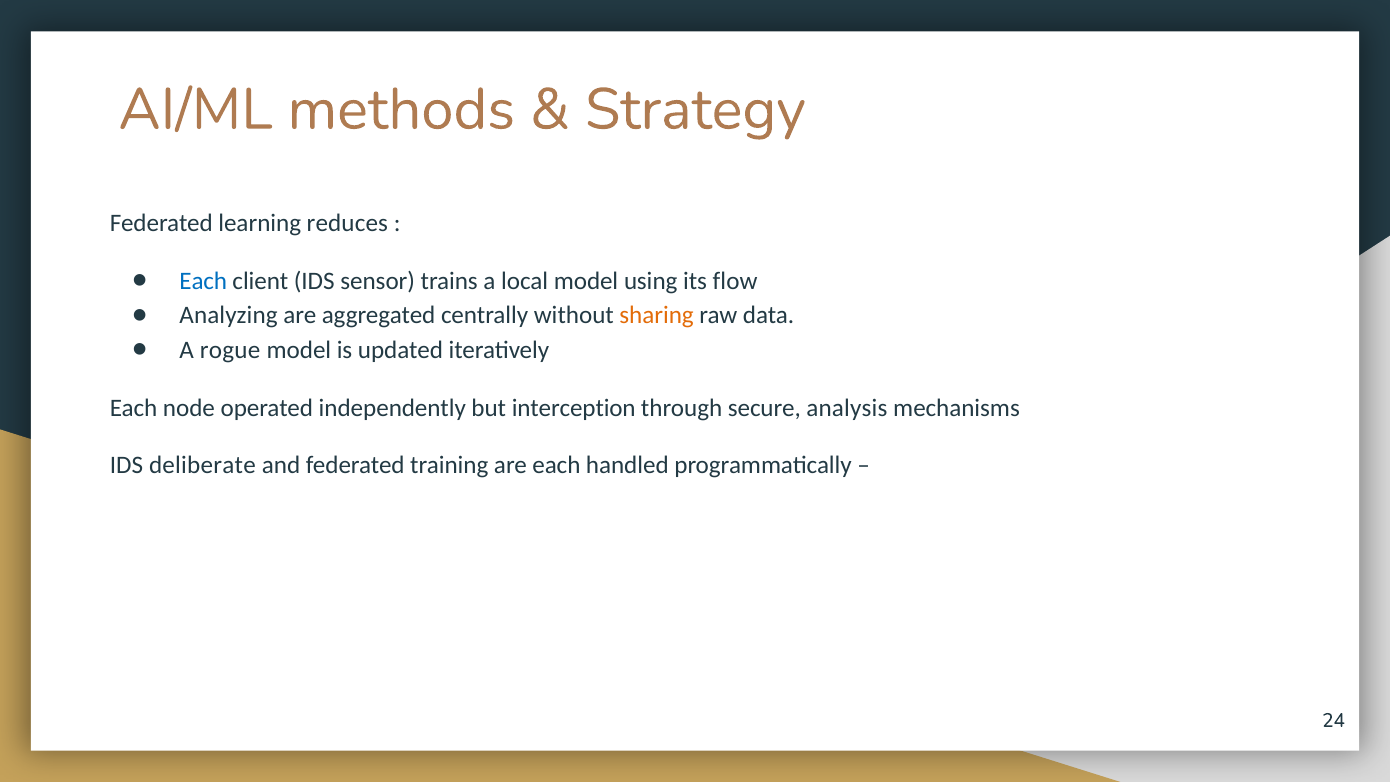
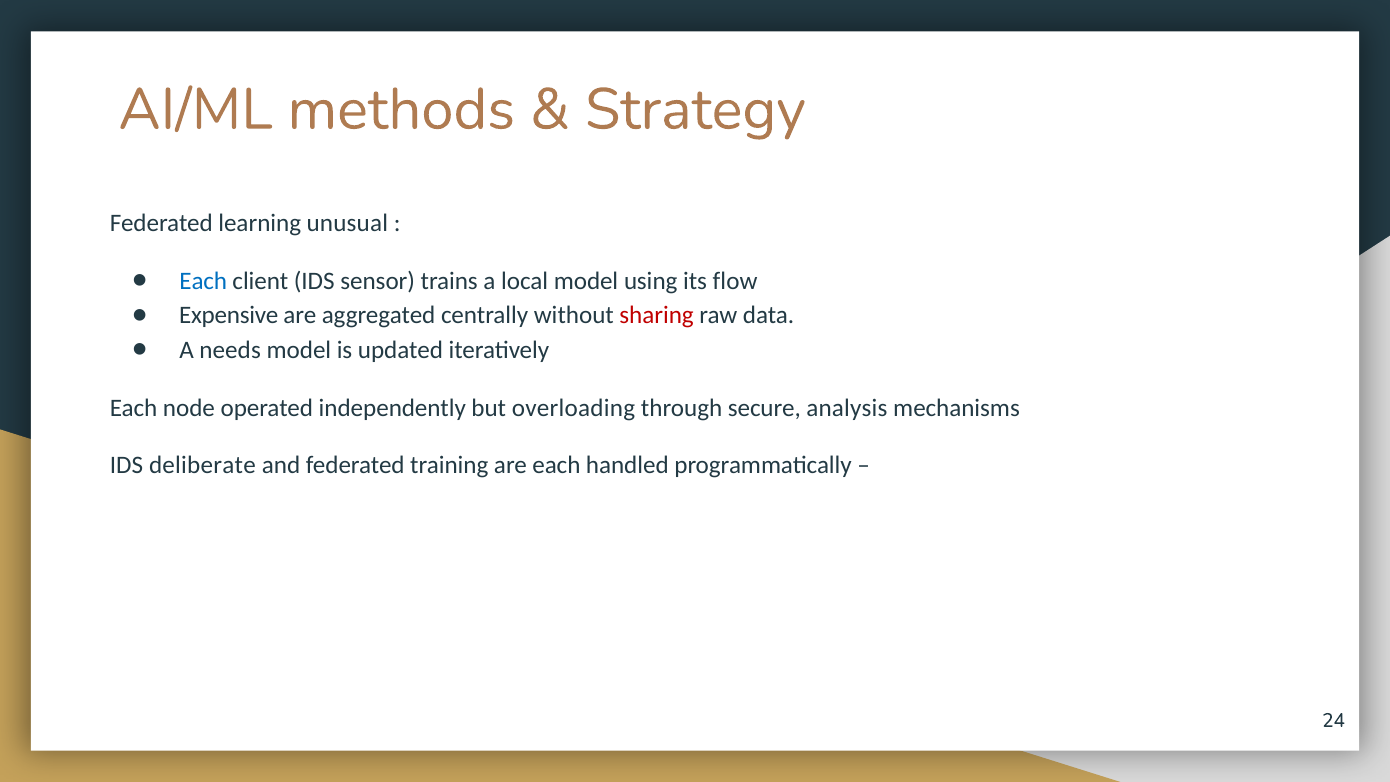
reduces: reduces -> unusual (347, 223)
Analyzing: Analyzing -> Expensive (229, 316)
sharing colour: orange -> red (657, 316)
rogue: rogue -> needs (230, 350)
interception: interception -> overloading (574, 408)
